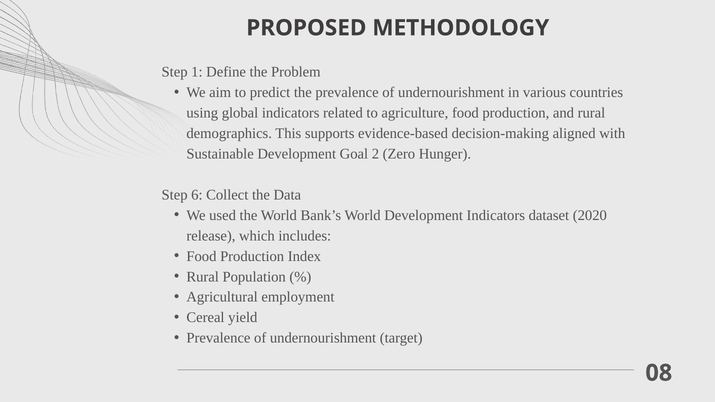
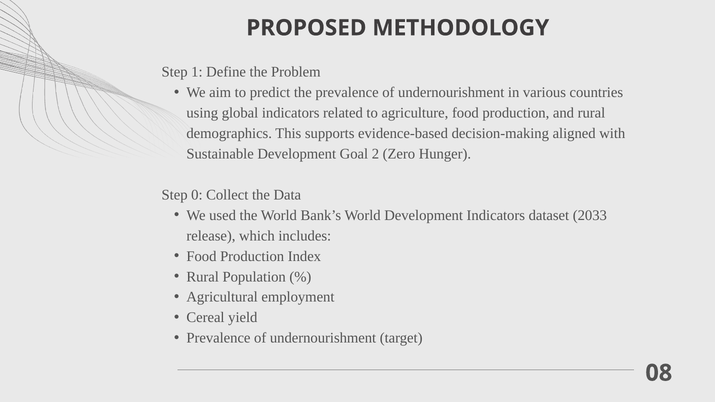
6: 6 -> 0 (197, 195)
2020: 2020 -> 2033 (590, 215)
